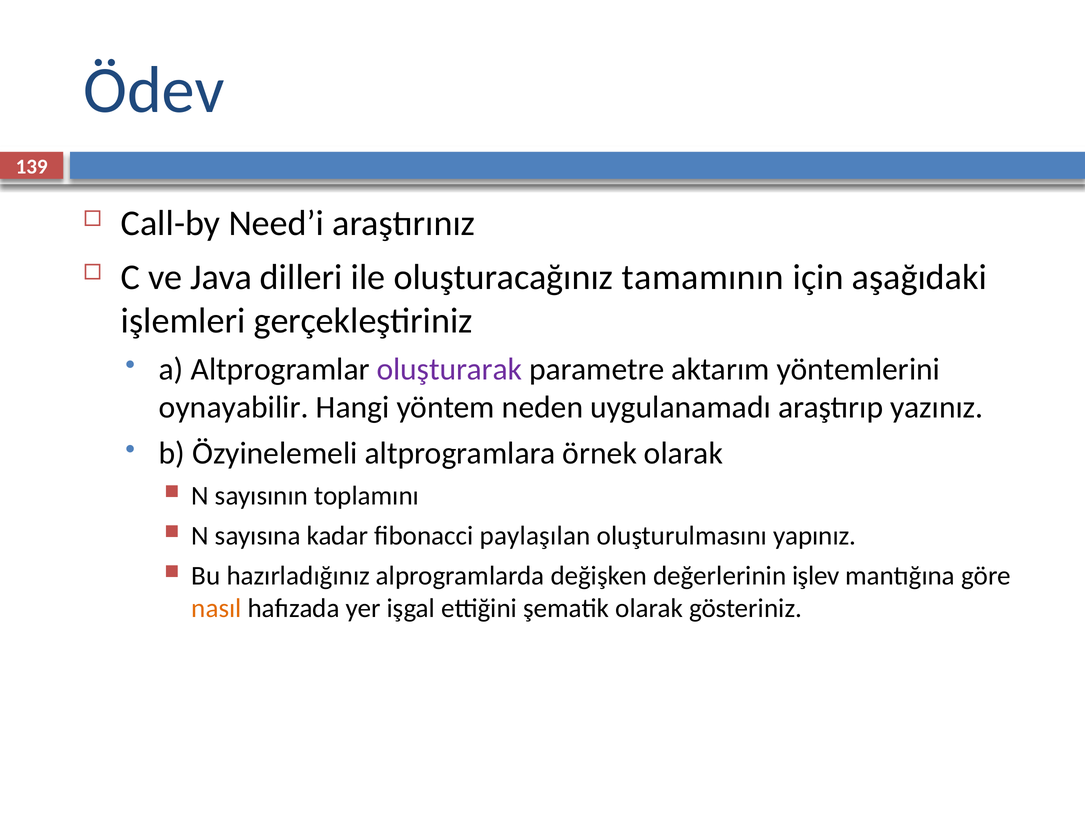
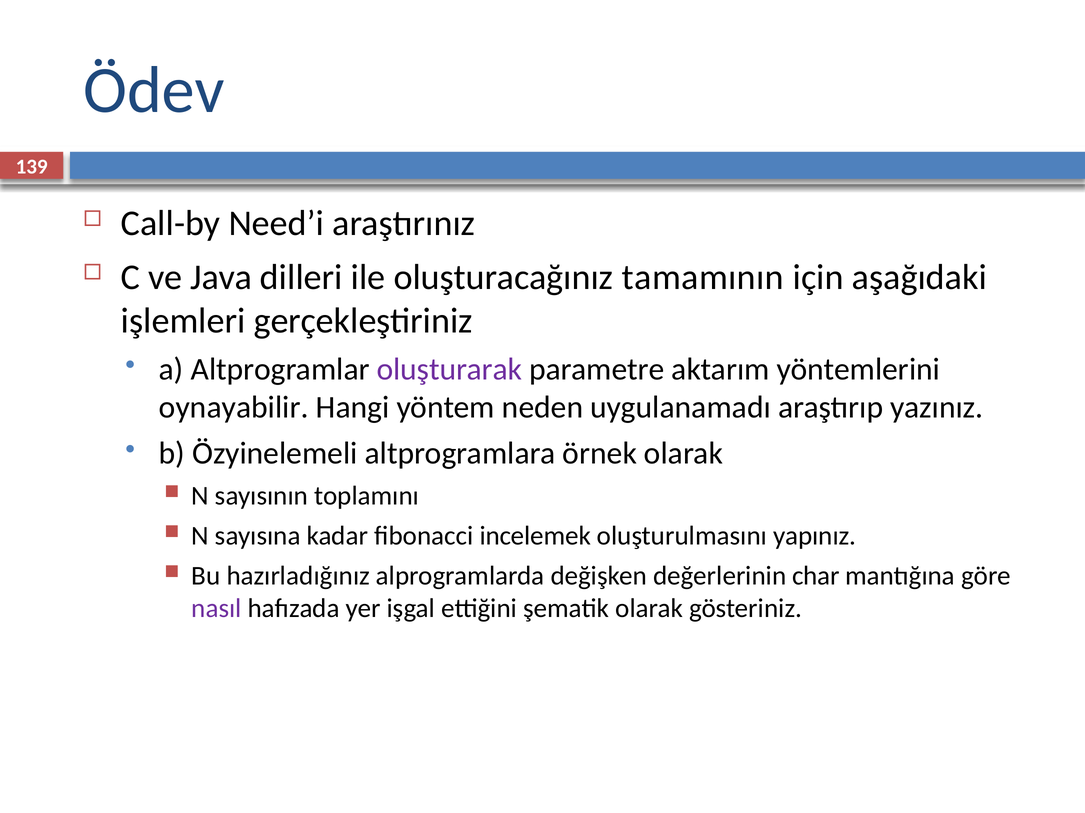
paylaşılan: paylaşılan -> incelemek (535, 536)
işlev: işlev -> char (816, 577)
nasıl colour: orange -> purple (217, 609)
